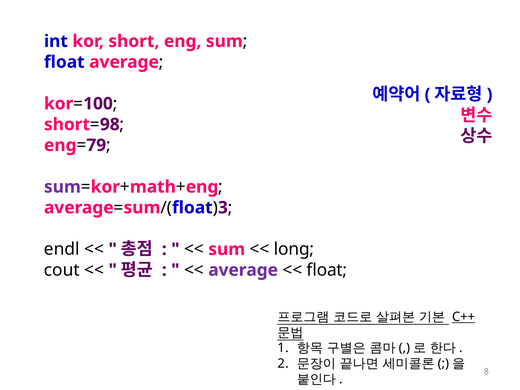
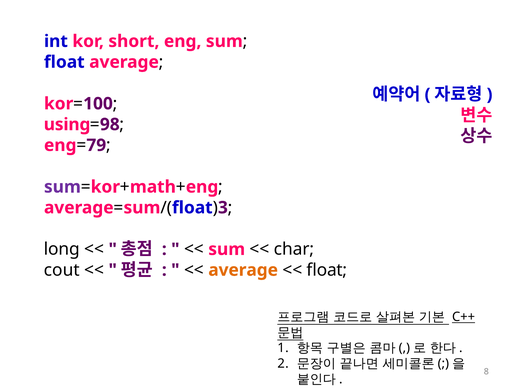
short: short -> using (67, 124)
endl: endl -> long (62, 249)
long: long -> char (294, 249)
average colour: purple -> orange (243, 270)
